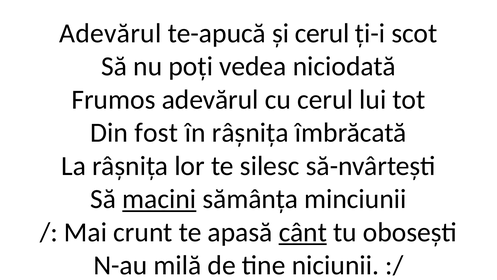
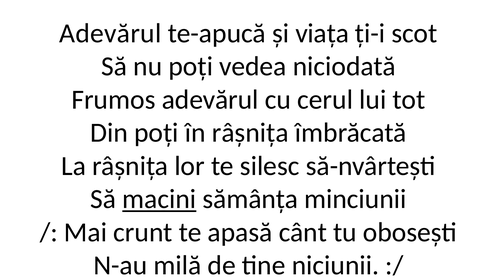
și cerul: cerul -> viața (322, 33)
Din fost: fost -> poți (156, 133)
cânt underline: present -> none (303, 232)
